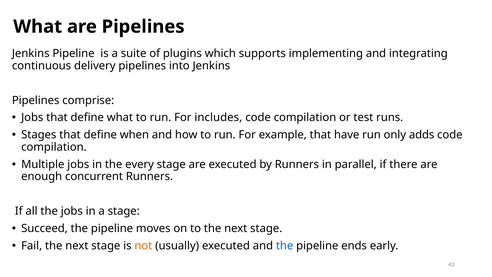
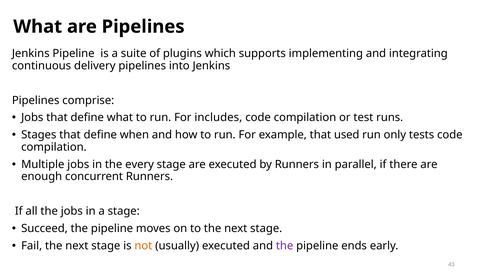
have: have -> used (347, 135)
adds: adds -> tests (422, 135)
the colour: blue -> purple (285, 246)
